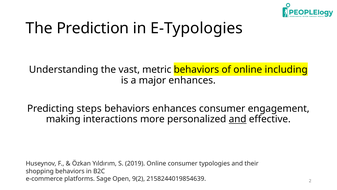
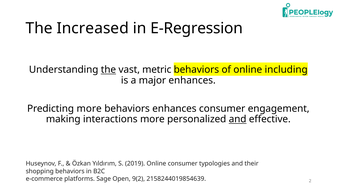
Prediction: Prediction -> Increased (93, 28)
E-Typologies: E-Typologies -> E-Regression (197, 28)
the underline: none -> present (108, 70)
Predicting steps: steps -> more (89, 108)
